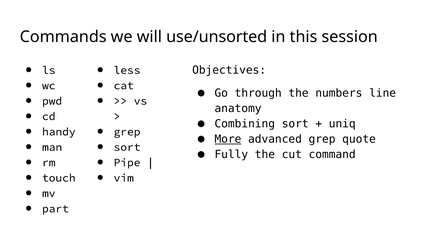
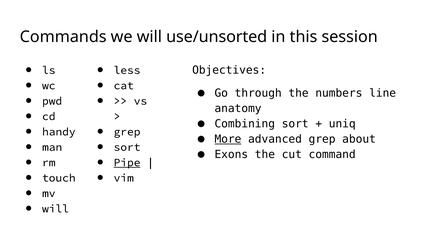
quote: quote -> about (359, 139)
Fully: Fully -> Exons (231, 155)
Pipe underline: none -> present (127, 163)
part: part -> will (55, 209)
